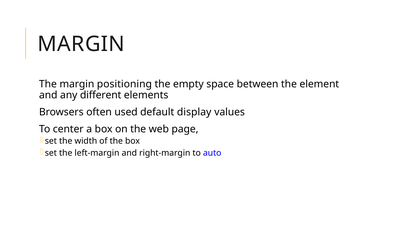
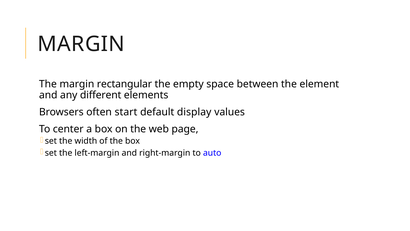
positioning: positioning -> rectangular (124, 84)
used: used -> start (126, 112)
